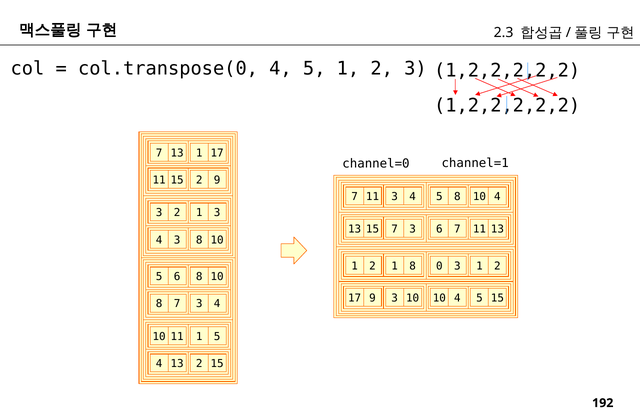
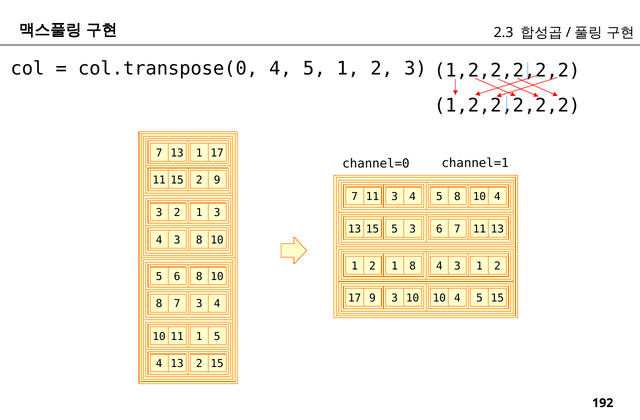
15 7: 7 -> 5 (395, 229)
8 0: 0 -> 4 (439, 266)
